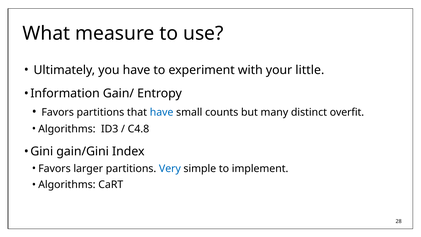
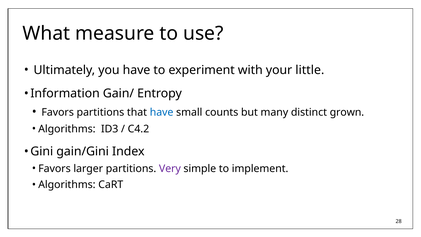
overfit: overfit -> grown (347, 112)
C4.8: C4.8 -> C4.2 (138, 129)
Very colour: blue -> purple (170, 169)
